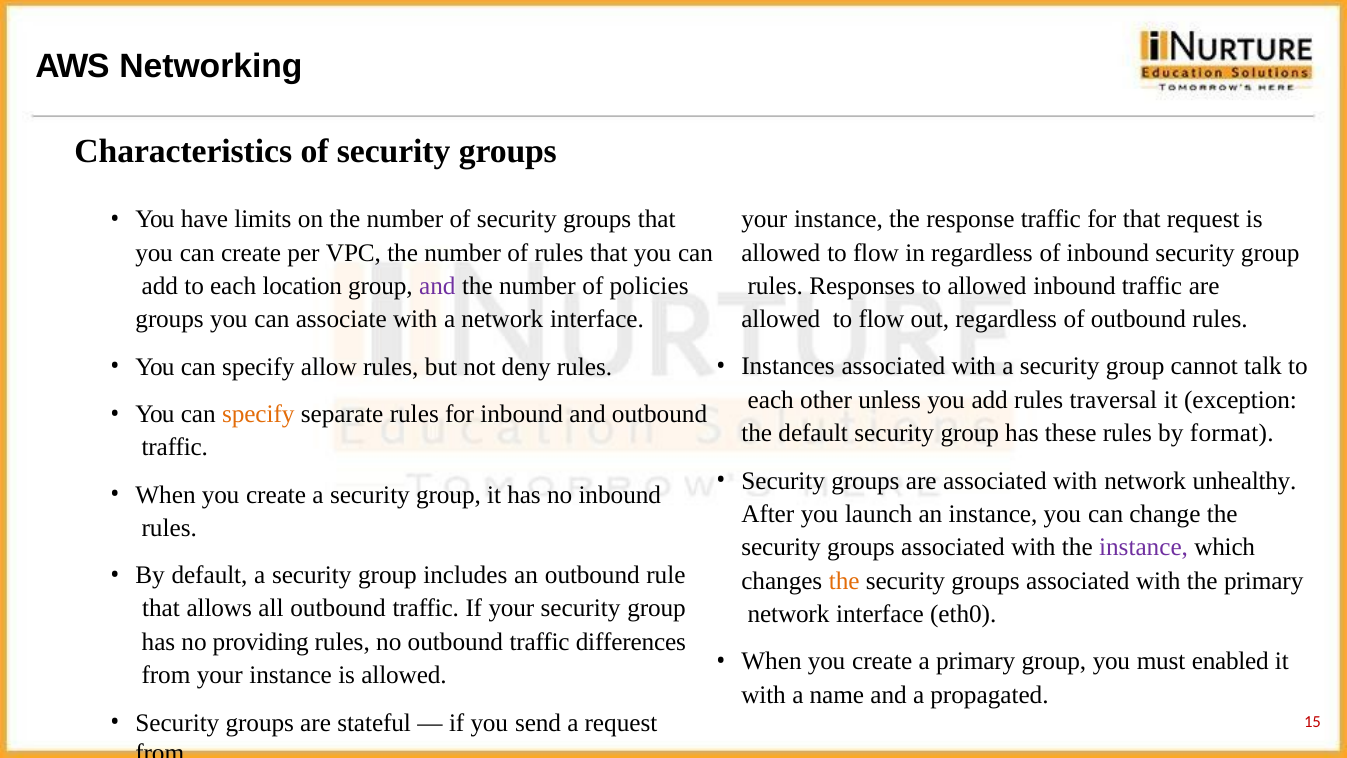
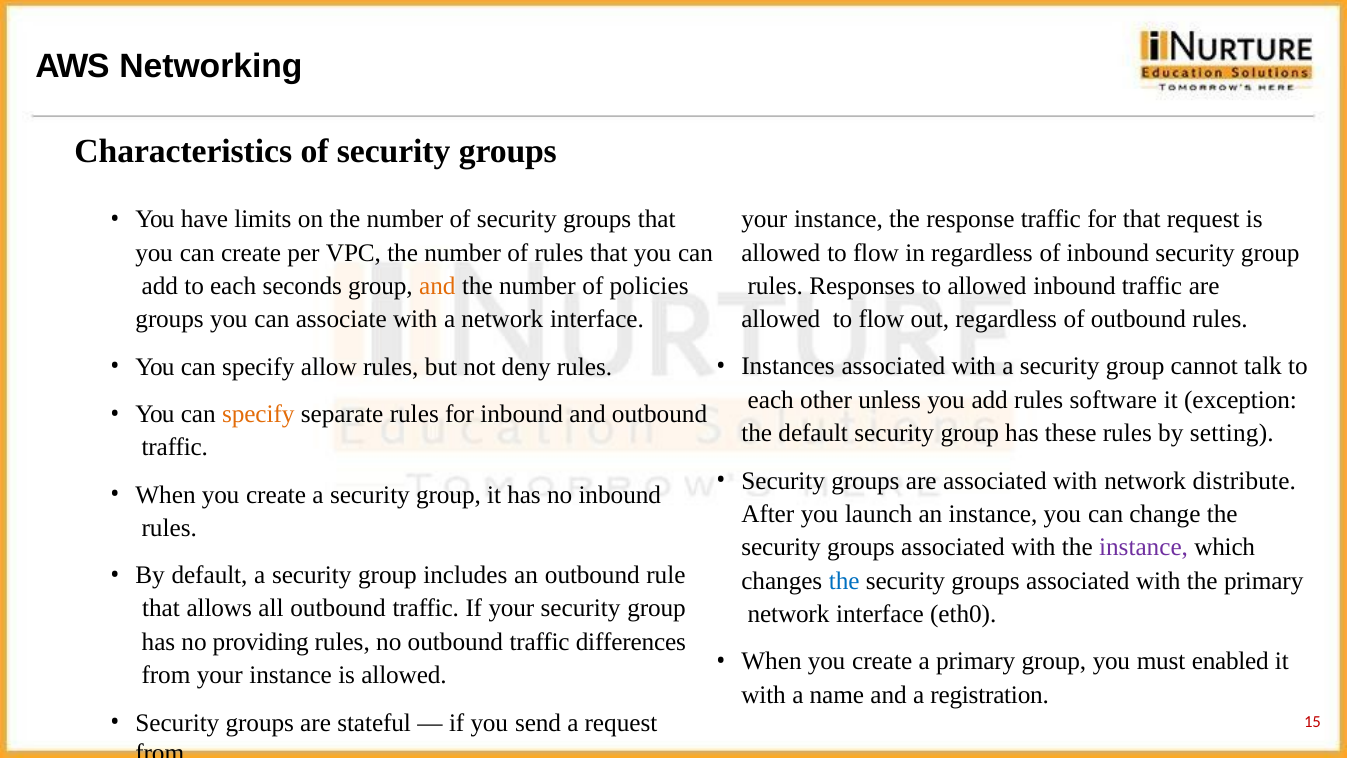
location: location -> seconds (302, 286)
and colour: purple -> orange (437, 286)
traversal: traversal -> software (1113, 400)
format: format -> setting (1232, 433)
unhealthy: unhealthy -> distribute (1244, 481)
the colour: orange -> blue (844, 581)
propagated: propagated -> registration (990, 695)
